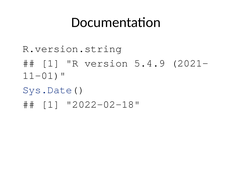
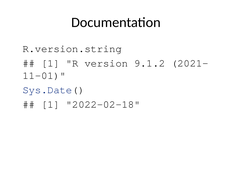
5.4.9: 5.4.9 -> 9.1.2 (150, 63)
